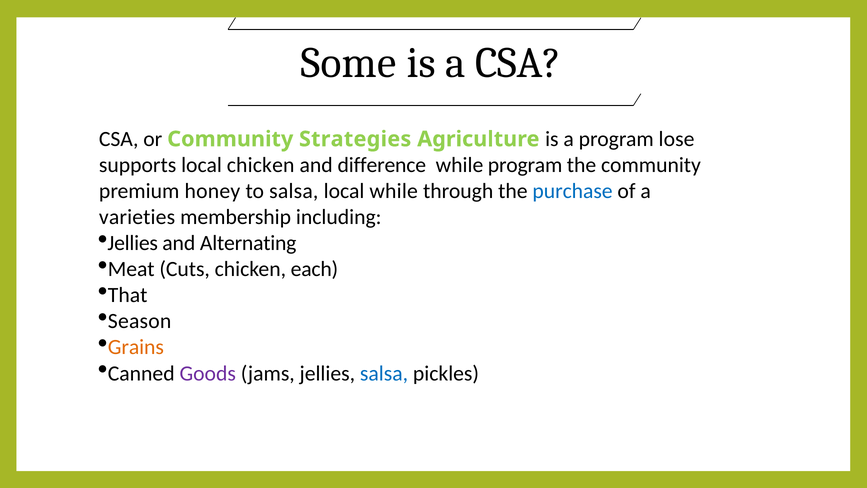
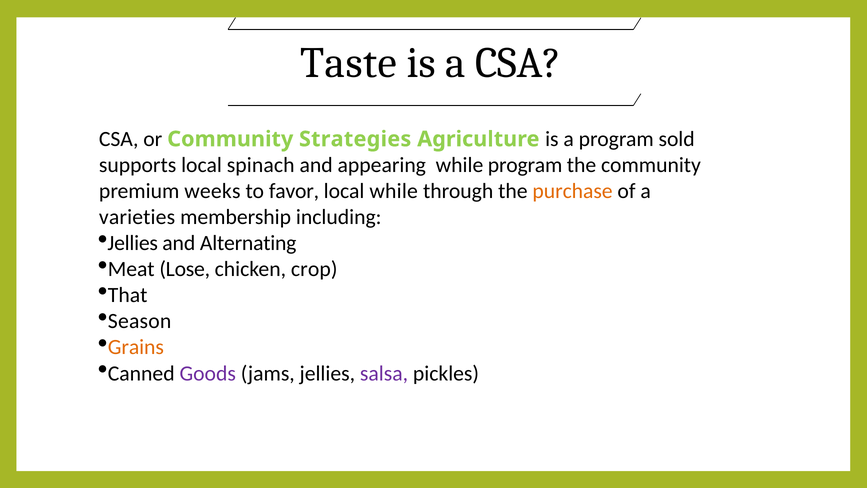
Some: Some -> Taste (349, 63)
lose: lose -> sold (677, 139)
local chicken: chicken -> spinach (261, 165)
difference: difference -> appearing (382, 165)
honey: honey -> weeks (212, 191)
to salsa: salsa -> favor (294, 191)
purchase colour: blue -> orange (573, 191)
Cuts: Cuts -> Lose (185, 269)
each: each -> crop (314, 269)
salsa colour: blue -> purple (384, 373)
